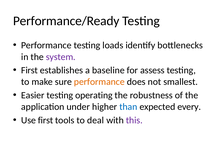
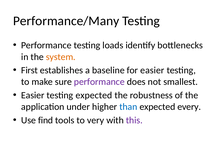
Performance/Ready: Performance/Ready -> Performance/Many (66, 21)
system colour: purple -> orange (61, 57)
for assess: assess -> easier (152, 71)
performance colour: orange -> purple (99, 82)
testing operating: operating -> expected (94, 96)
Use first: first -> find (46, 121)
deal: deal -> very (96, 121)
